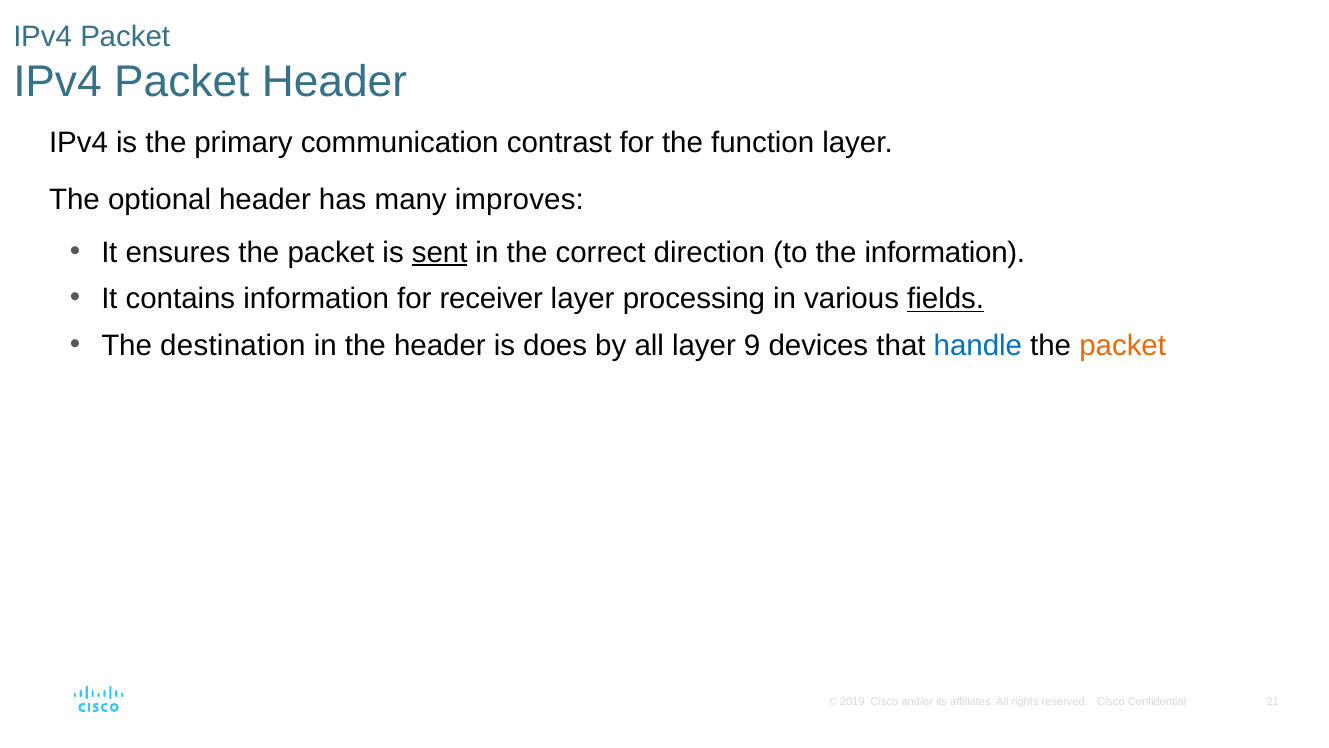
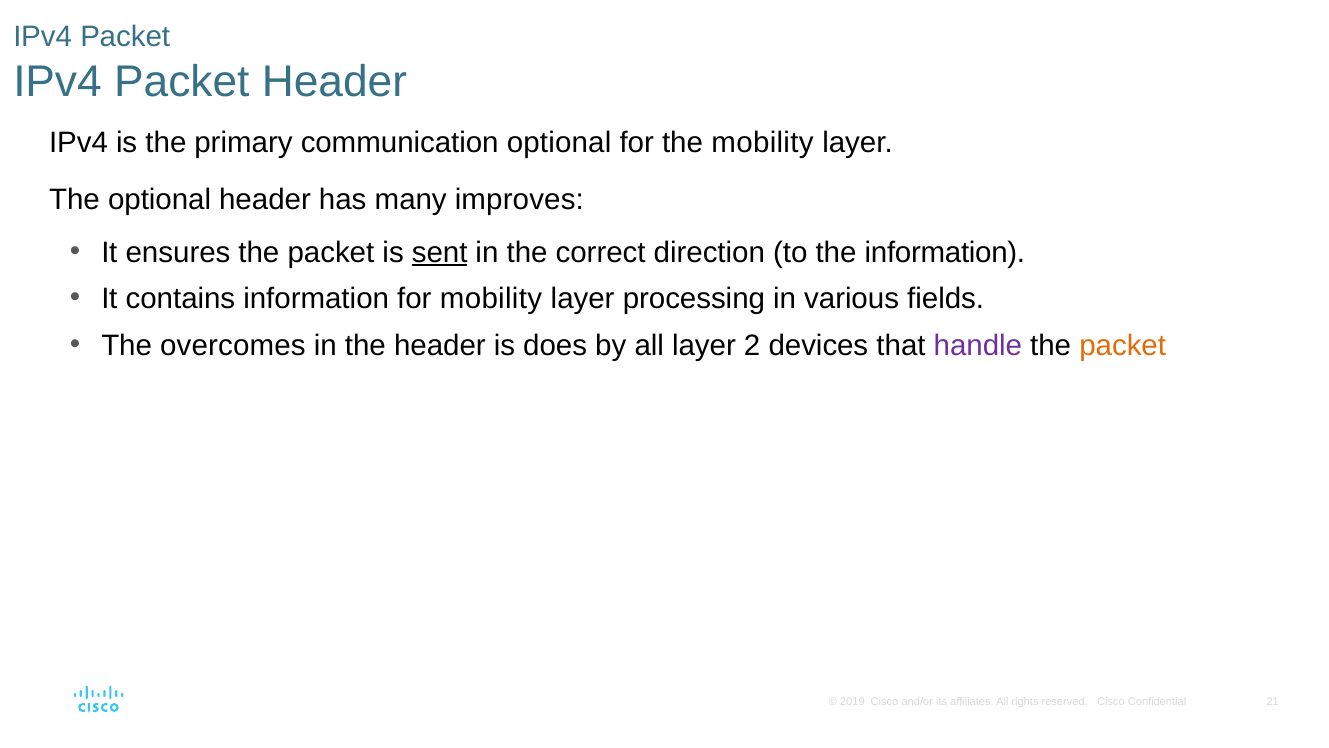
communication contrast: contrast -> optional (559, 143)
the function: function -> mobility (763, 143)
for receiver: receiver -> mobility (491, 299)
fields underline: present -> none (946, 299)
destination: destination -> overcomes (233, 345)
9: 9 -> 2 (752, 345)
handle colour: blue -> purple (978, 345)
